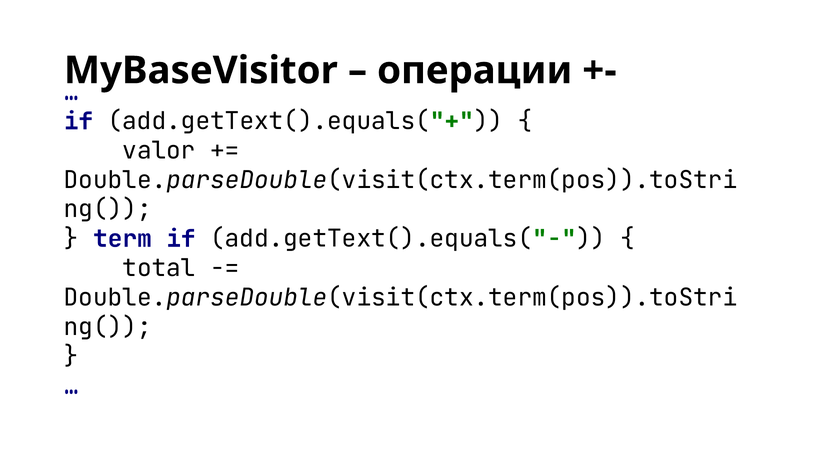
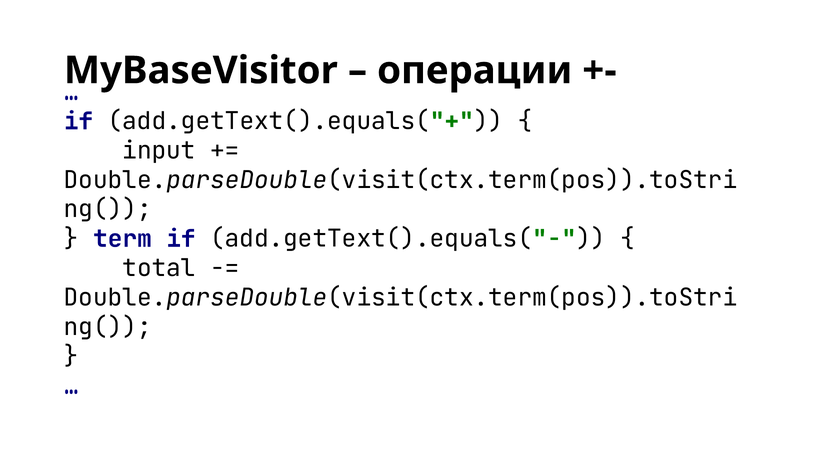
valor: valor -> input (159, 150)
